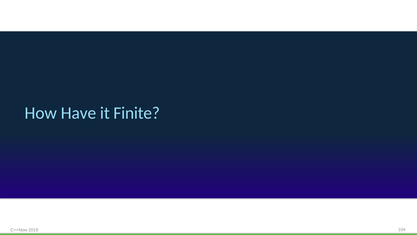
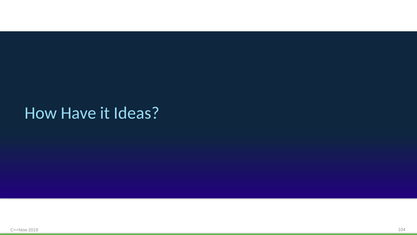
Finite: Finite -> Ideas (137, 113)
